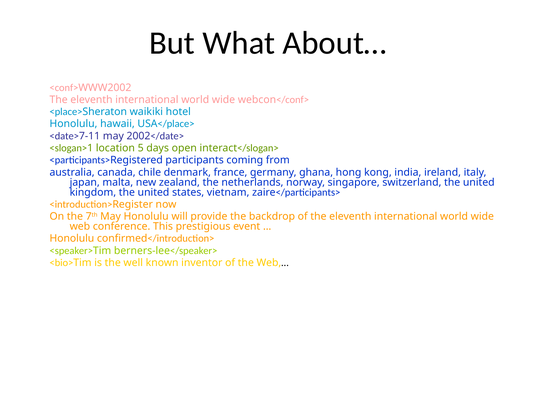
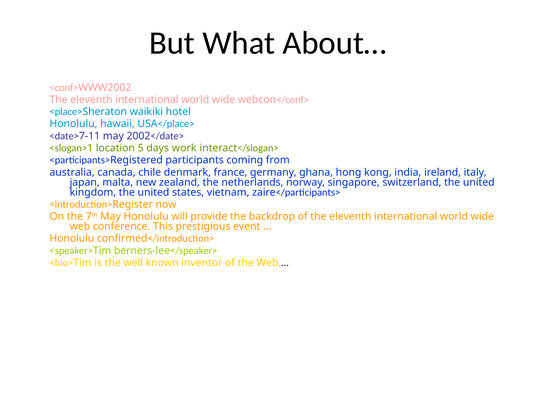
open: open -> work (184, 148)
